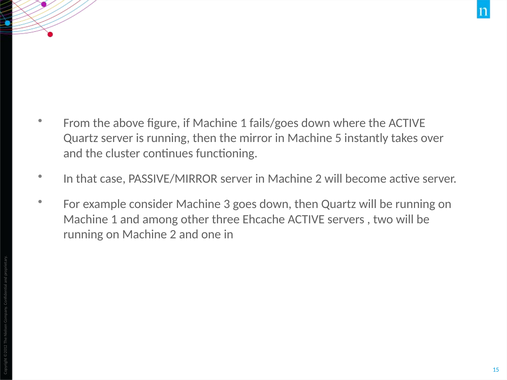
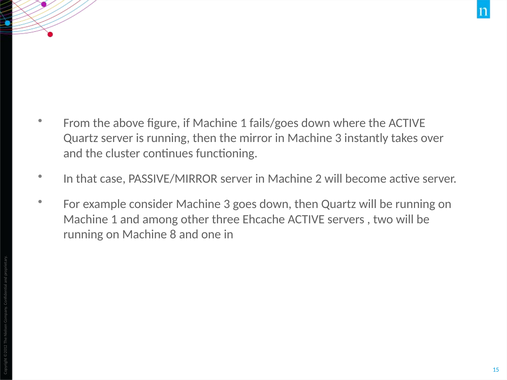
in Machine 5: 5 -> 3 (338, 138)
on Machine 2: 2 -> 8 (173, 235)
